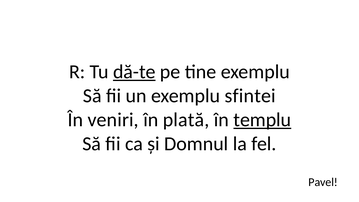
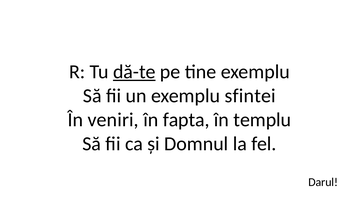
plată: plată -> fapta (186, 120)
templu underline: present -> none (262, 120)
Pavel: Pavel -> Darul (323, 182)
